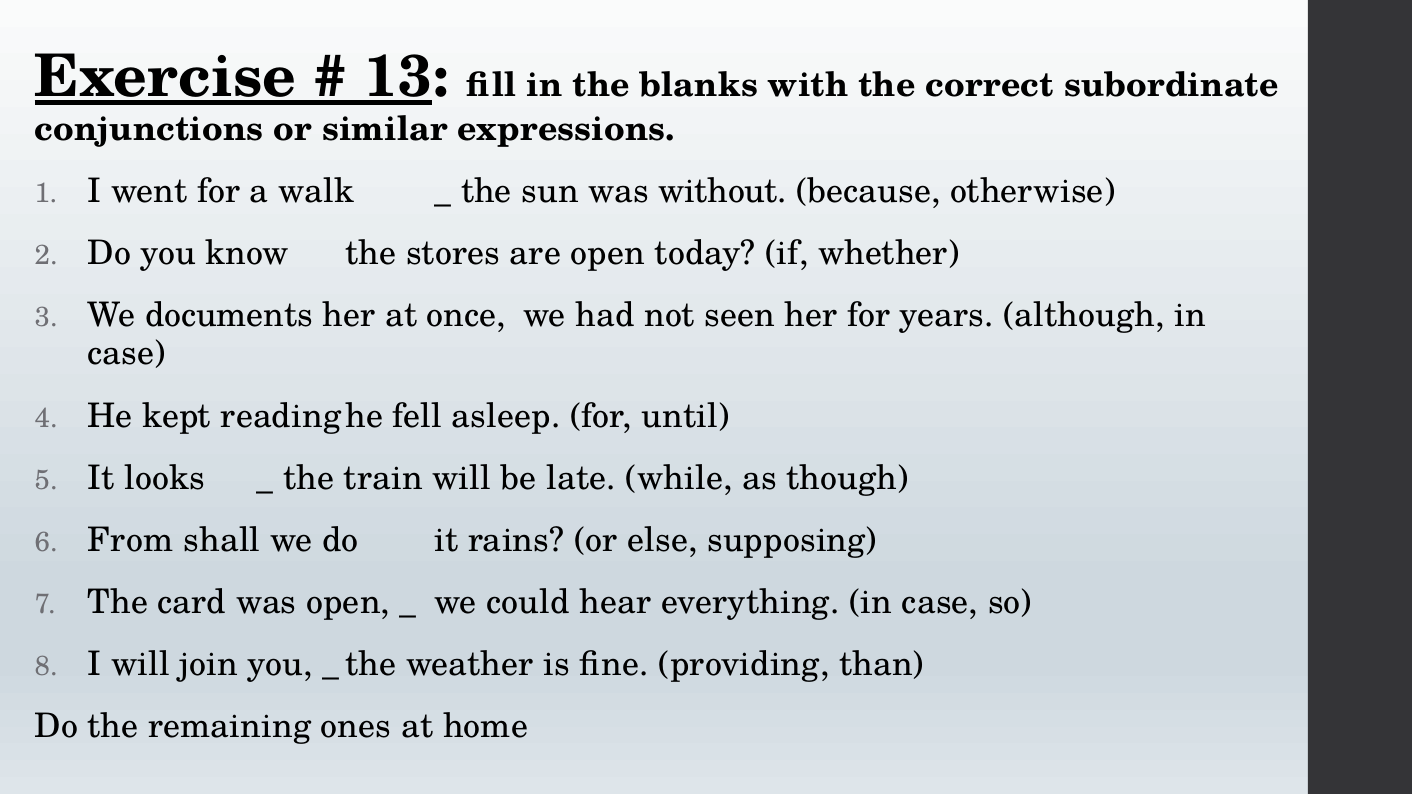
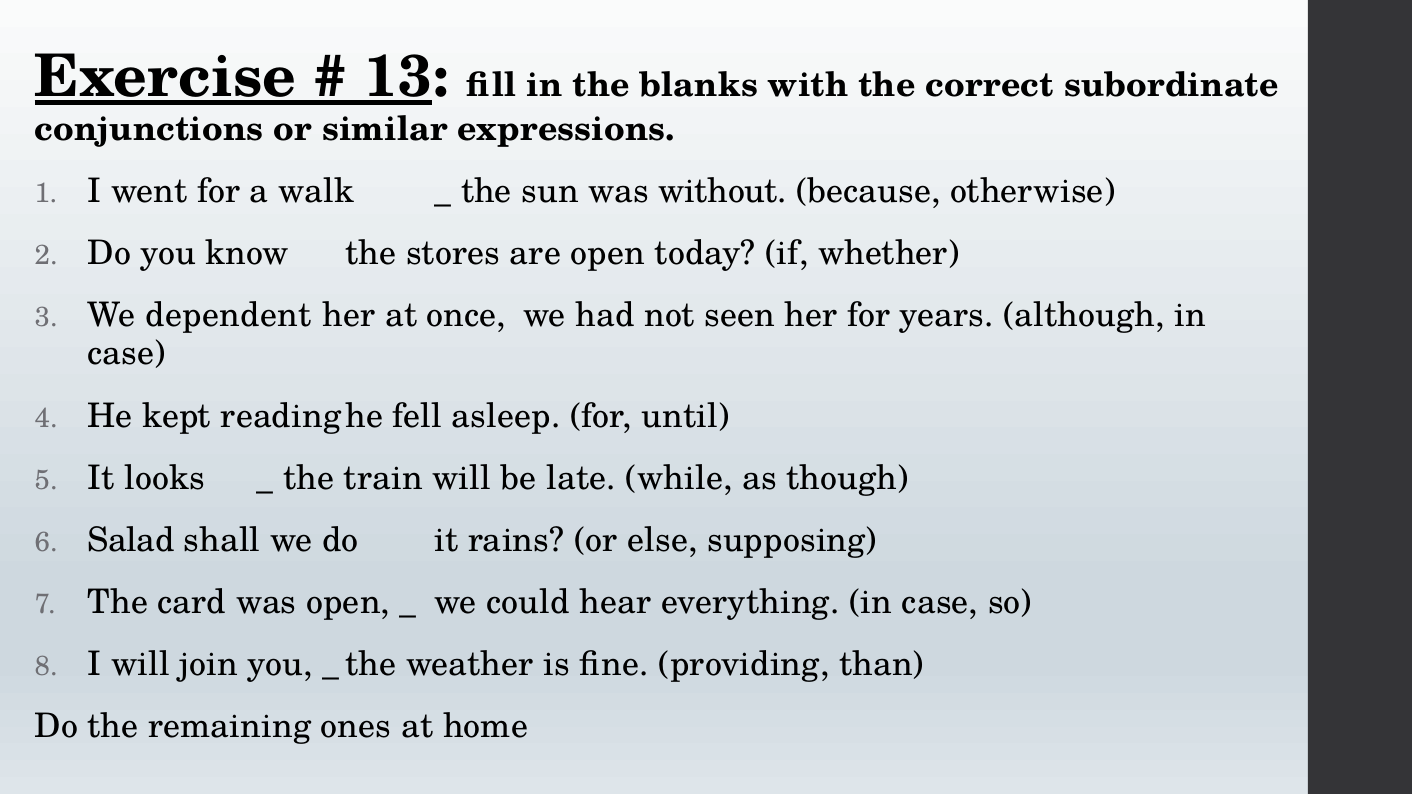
documents: documents -> dependent (229, 315)
From: From -> Salad (131, 540)
